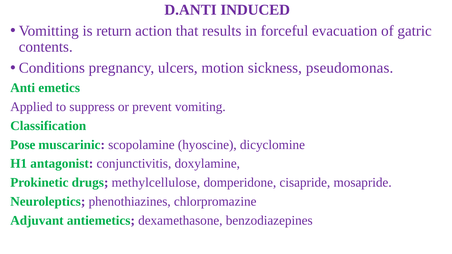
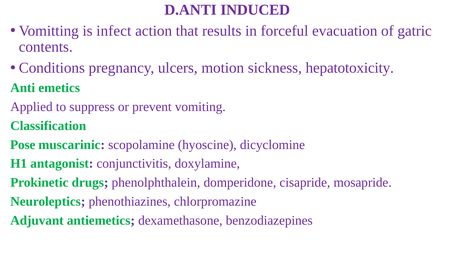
return: return -> infect (114, 31)
pseudomonas: pseudomonas -> hepatotoxicity (350, 68)
methylcellulose: methylcellulose -> phenolphthalein (156, 183)
